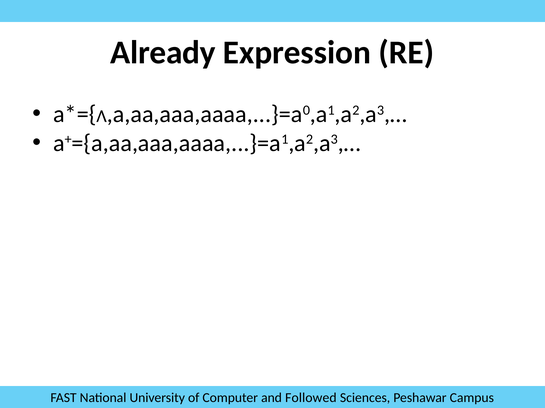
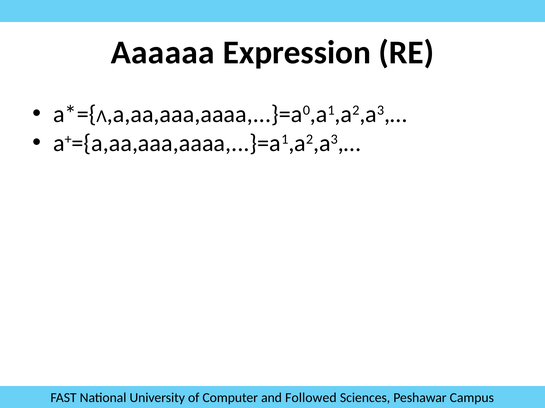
Already: Already -> Aaaaaa (163, 53)
